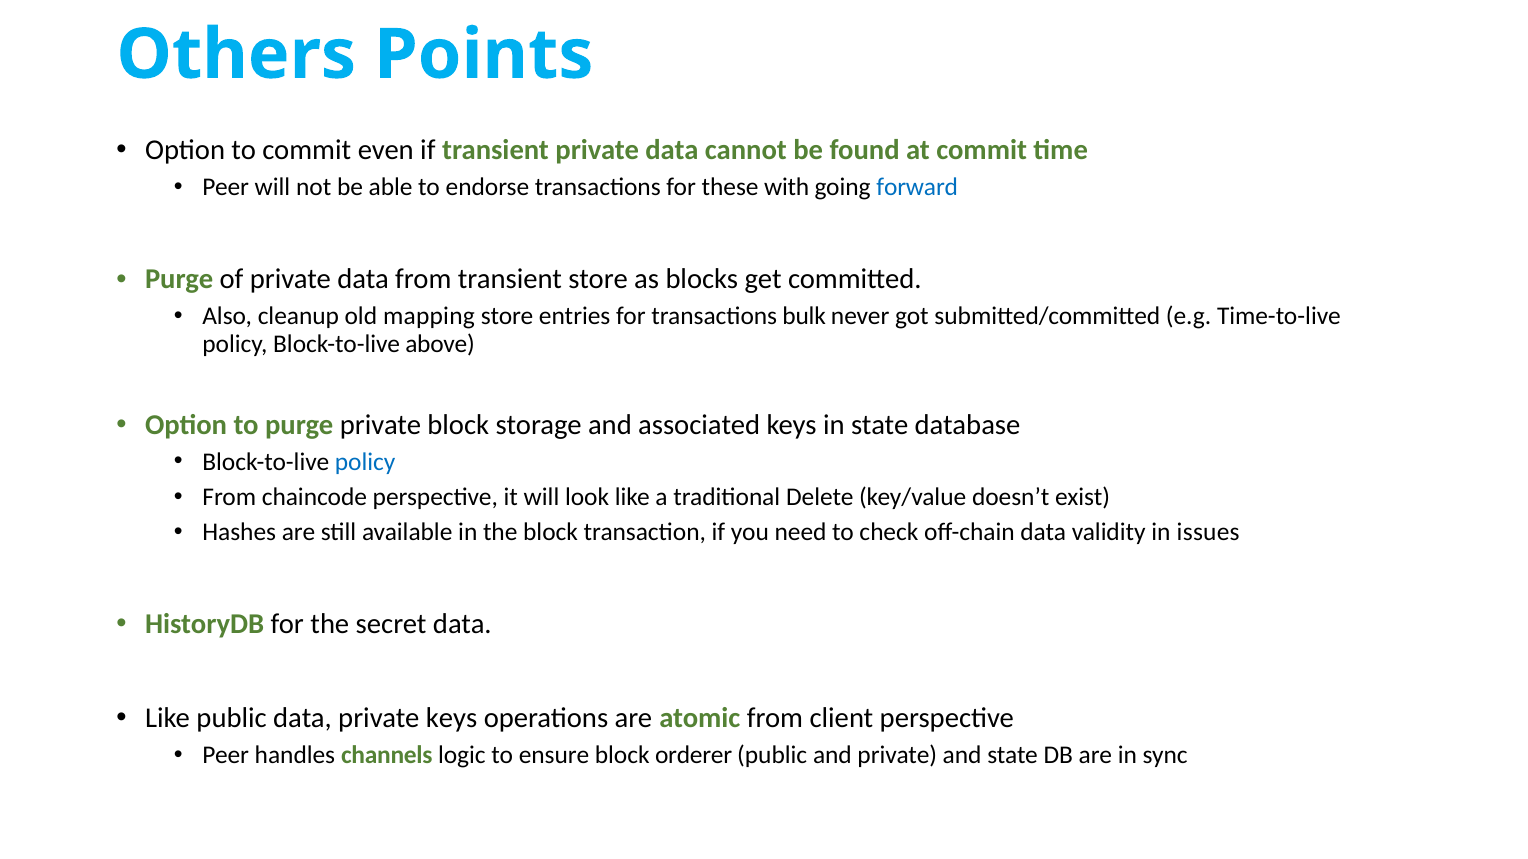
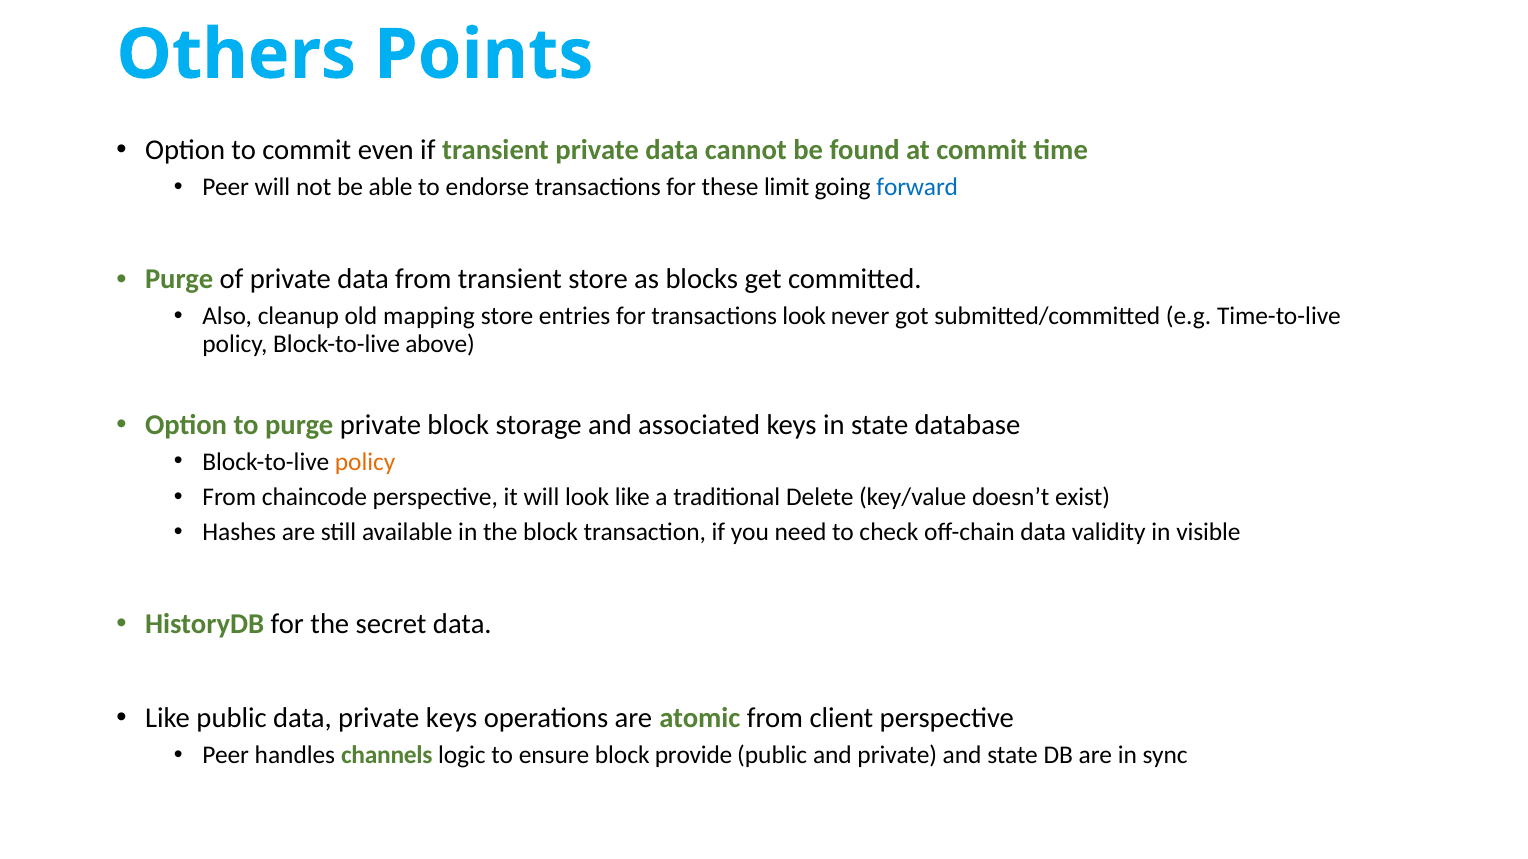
with: with -> limit (787, 188)
transactions bulk: bulk -> look (804, 317)
policy colour: blue -> orange (365, 462)
issues: issues -> visible (1208, 533)
orderer: orderer -> provide (694, 756)
